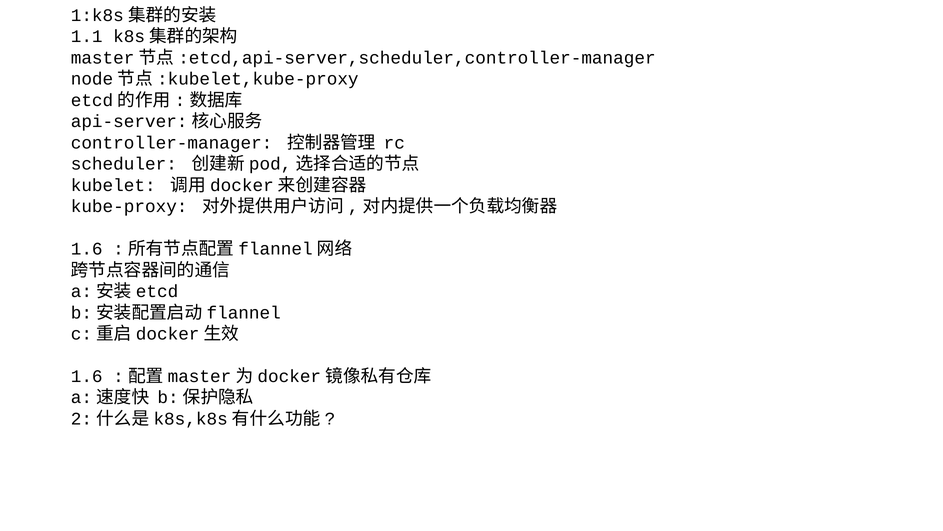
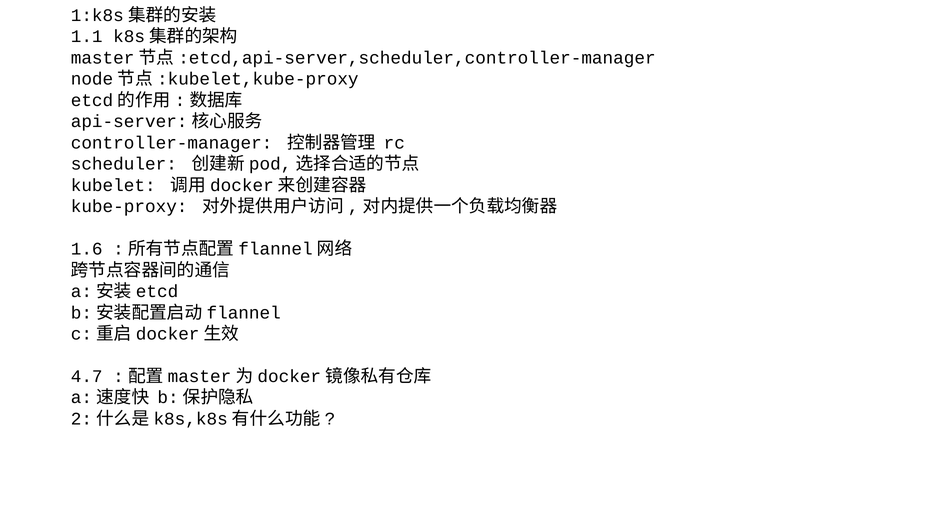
1.6: 1.6 -> 4.7 (87, 376)
